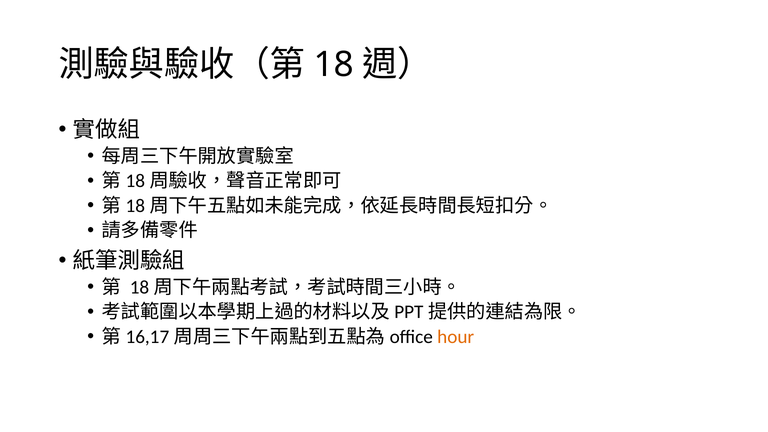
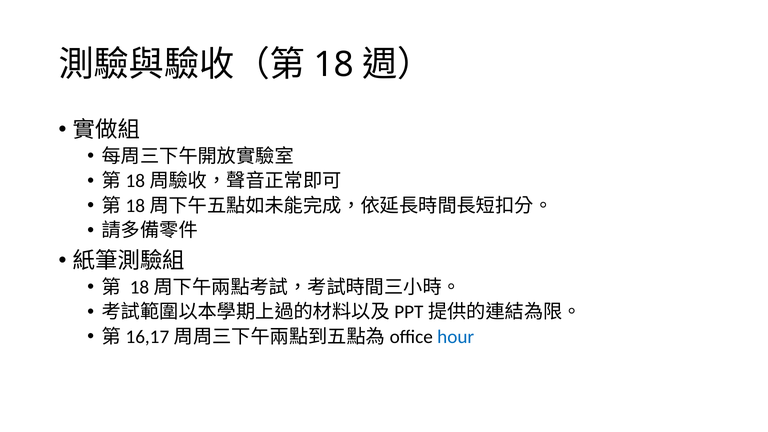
hour colour: orange -> blue (456, 337)
